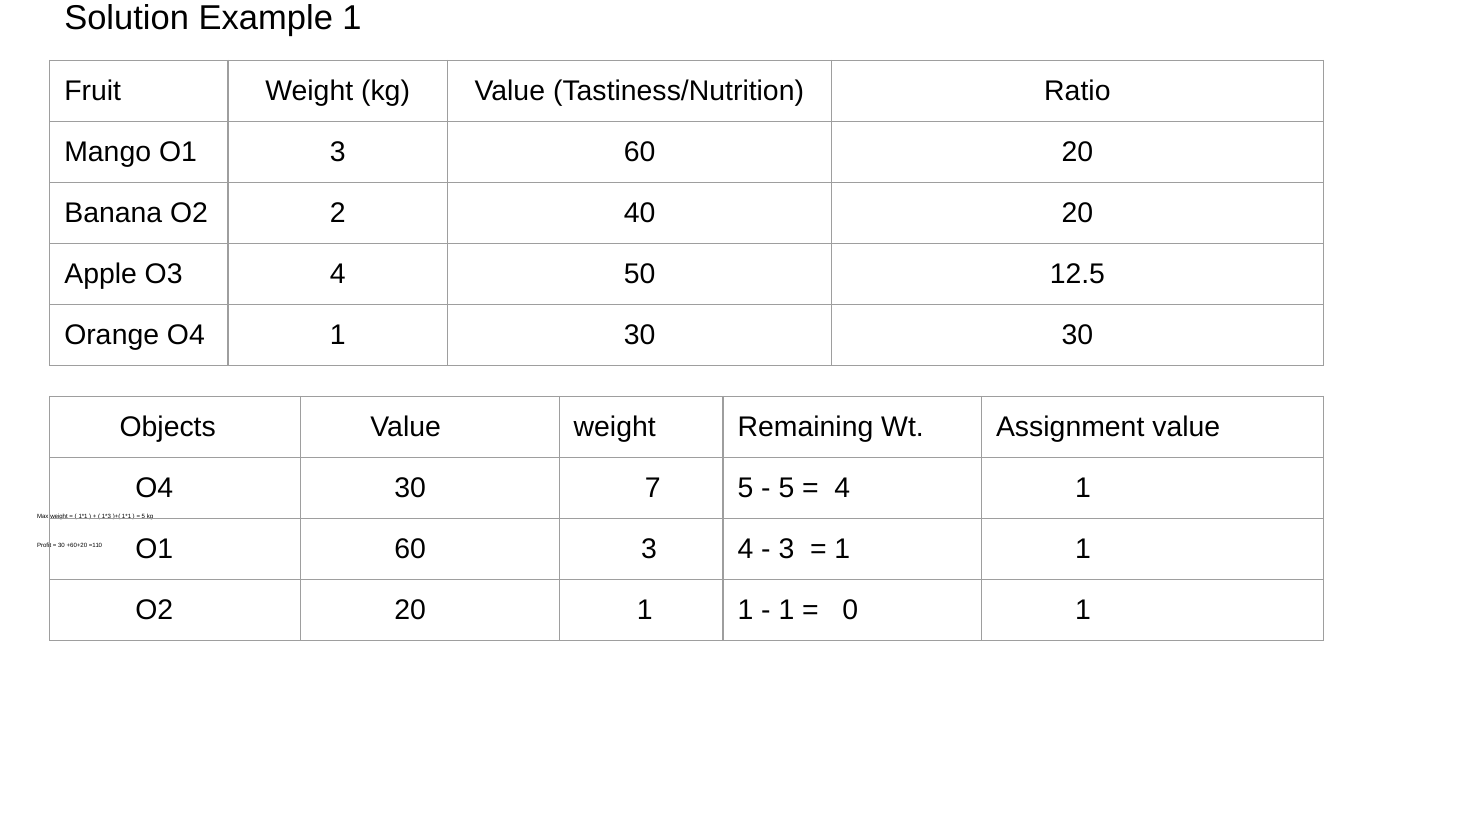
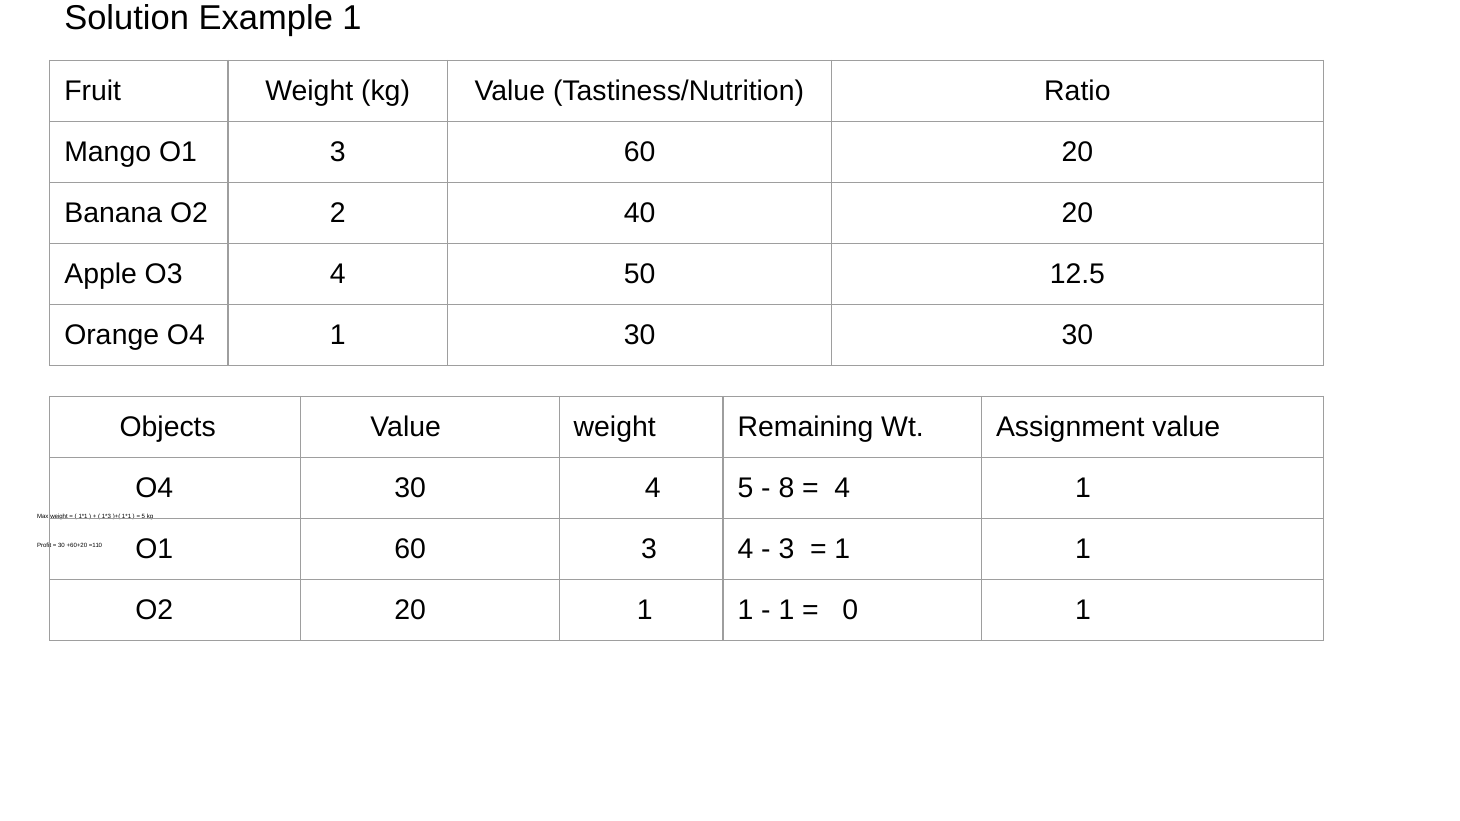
30 7: 7 -> 4 (653, 489)
5: 5 -> 8 (786, 489)
